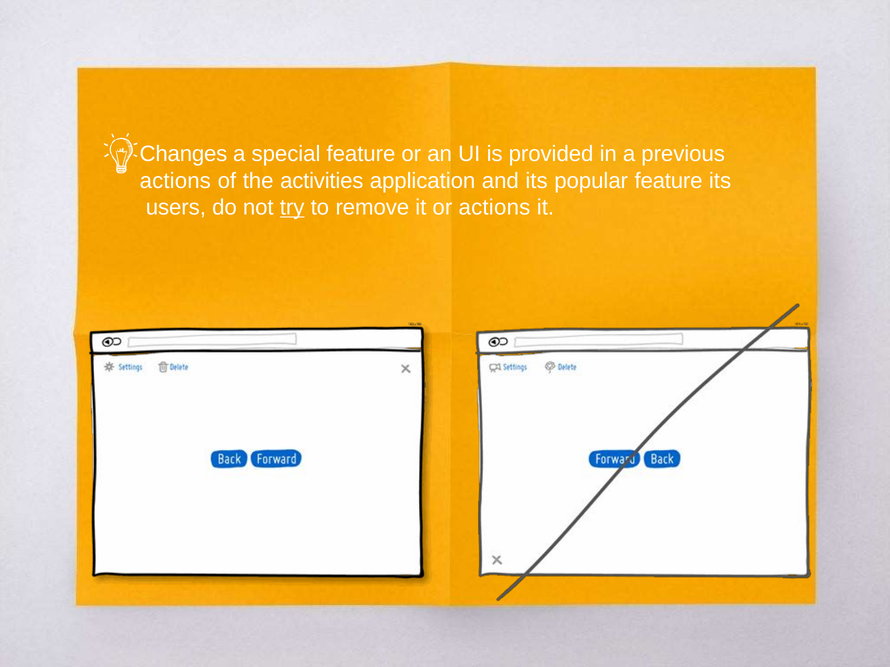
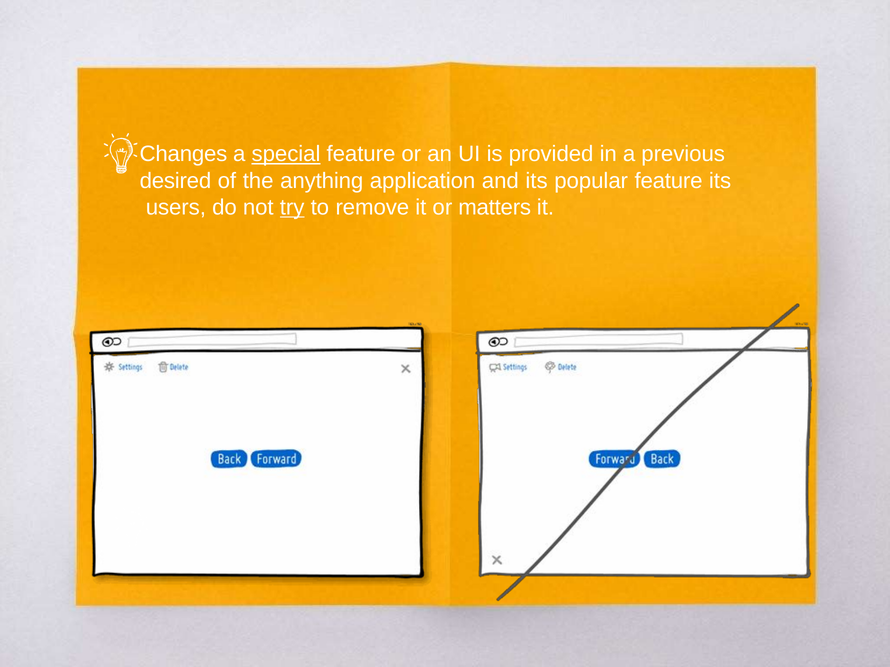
special underline: none -> present (286, 154)
actions: actions -> desired (175, 181)
activities: activities -> anything (322, 181)
or actions: actions -> matters (495, 208)
